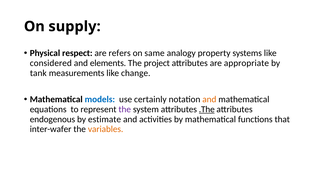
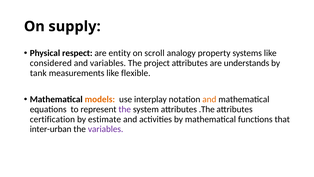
refers: refers -> entity (120, 53)
same: same -> scroll (155, 53)
and elements: elements -> variables (108, 63)
appropriate: appropriate -> understands (247, 63)
change: change -> flexible (136, 73)
models colour: blue -> orange (100, 99)
certainly: certainly -> interplay (150, 99)
.The underline: present -> none (207, 109)
endogenous: endogenous -> certification (52, 119)
inter-wafer: inter-wafer -> inter-urban (51, 129)
variables colour: orange -> purple (106, 129)
